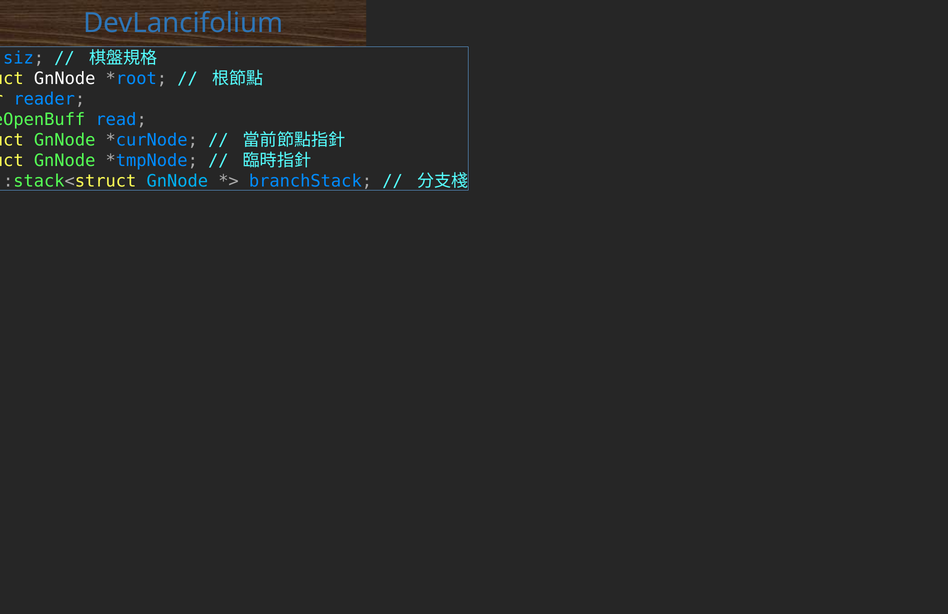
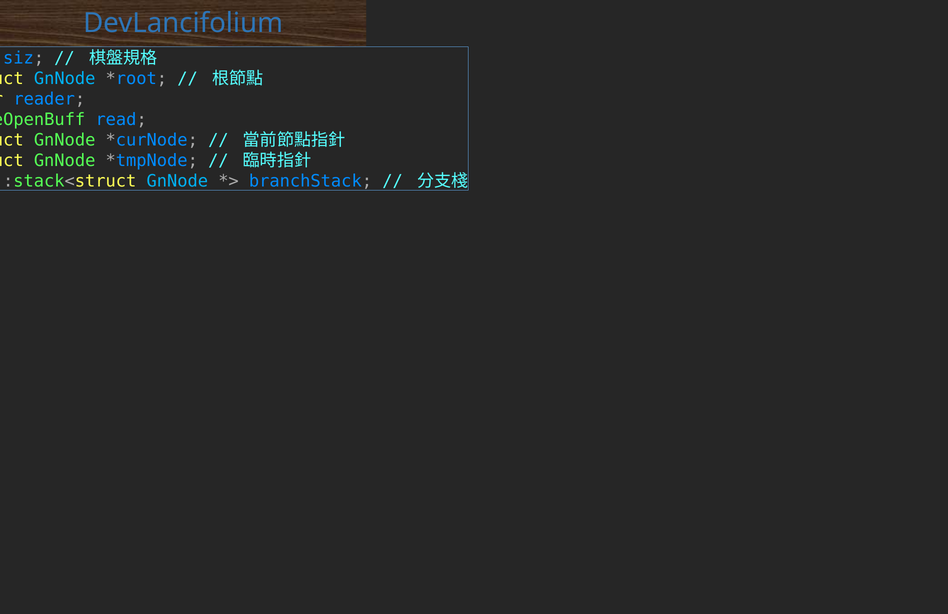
GnNode colour: white -> light blue (65, 79)
